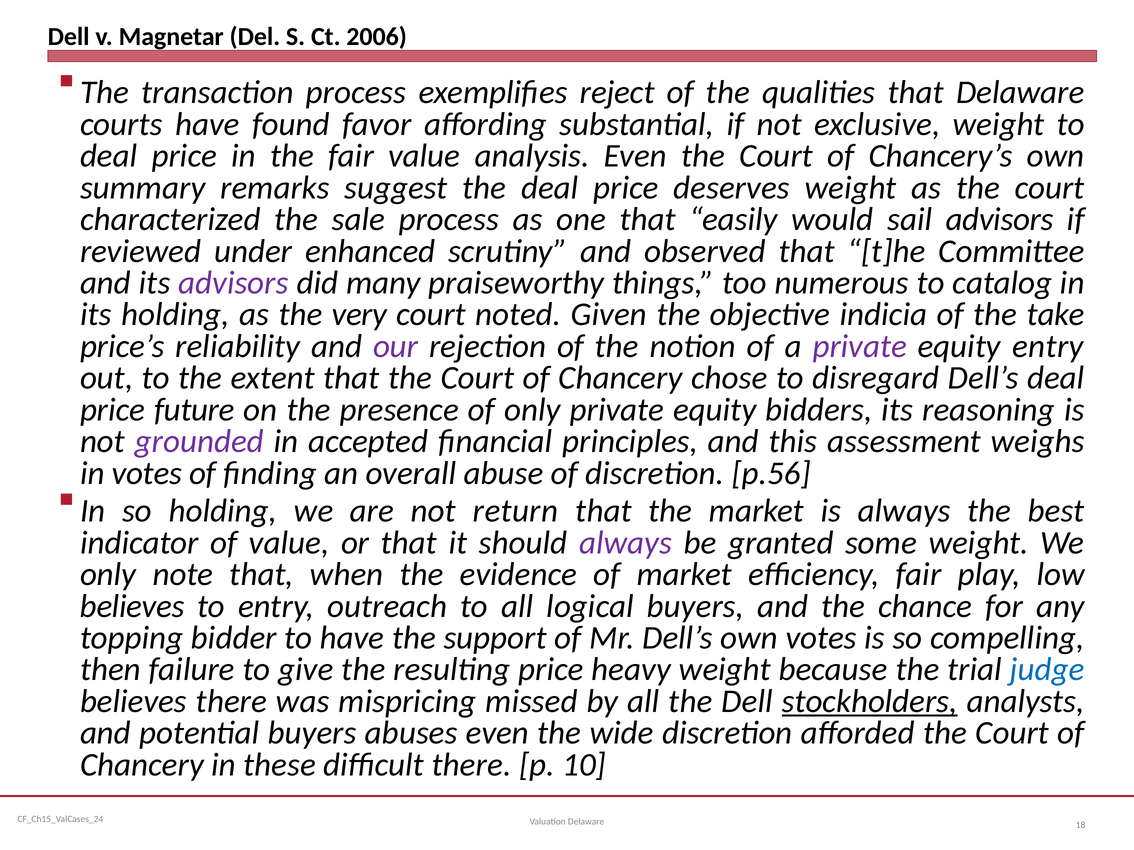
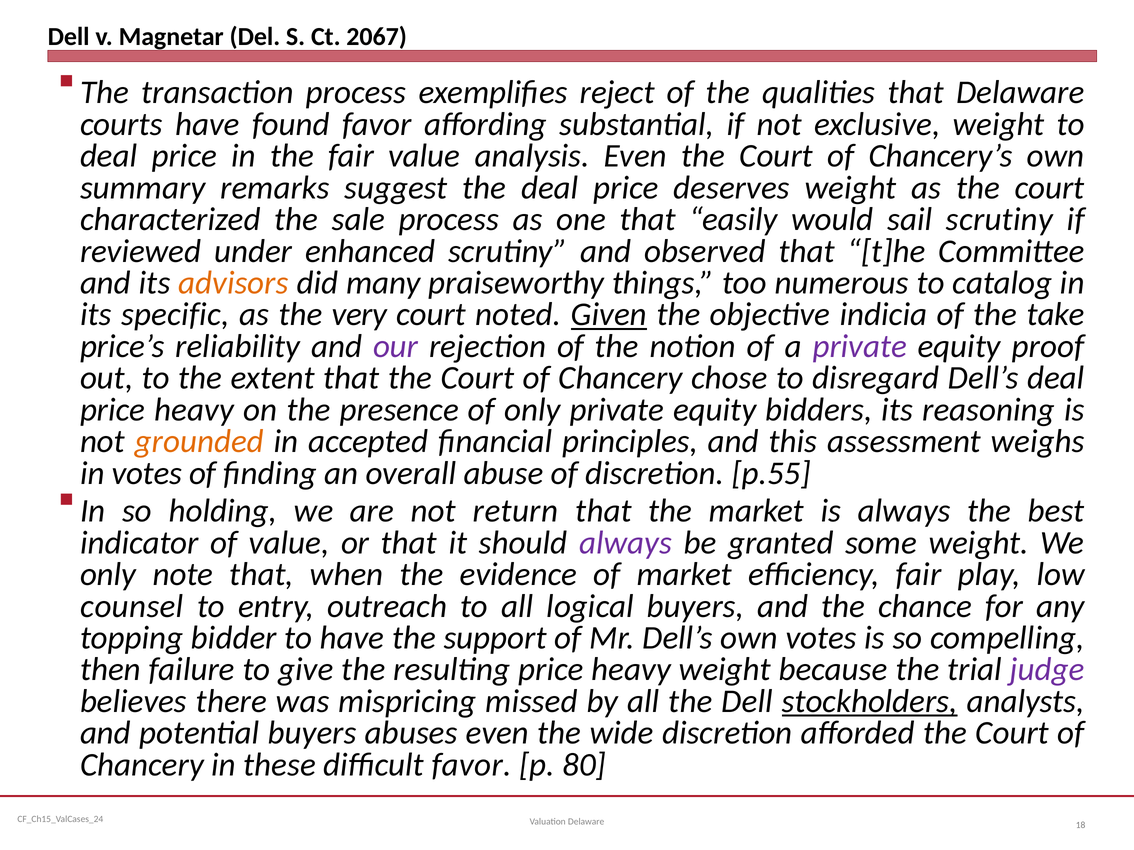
2006: 2006 -> 2067 (377, 37)
sail advisors: advisors -> scrutiny (999, 220)
advisors colour: purple -> orange (233, 283)
its holding: holding -> specific (175, 315)
Given underline: none -> present (609, 315)
equity entry: entry -> proof (1048, 347)
future: future -> heavy (194, 410)
grounded colour: purple -> orange (199, 442)
p.56: p.56 -> p.55 (771, 473)
believes: believes -> counsel (132, 606)
judge colour: blue -> purple (1047, 670)
difficult there: there -> favor (472, 765)
10: 10 -> 80 (584, 765)
